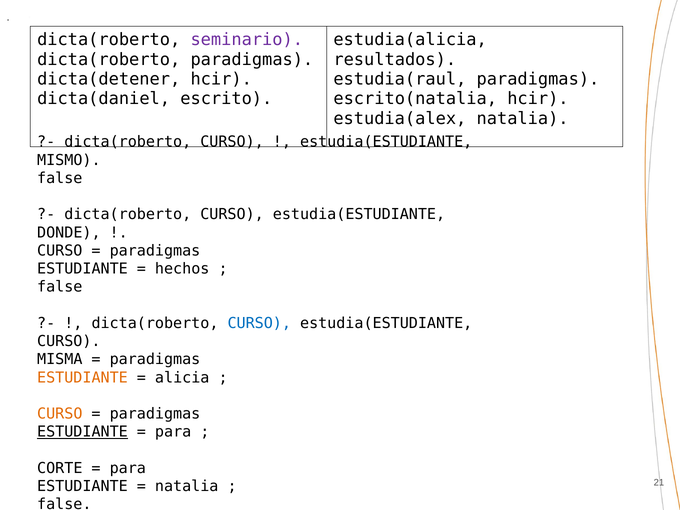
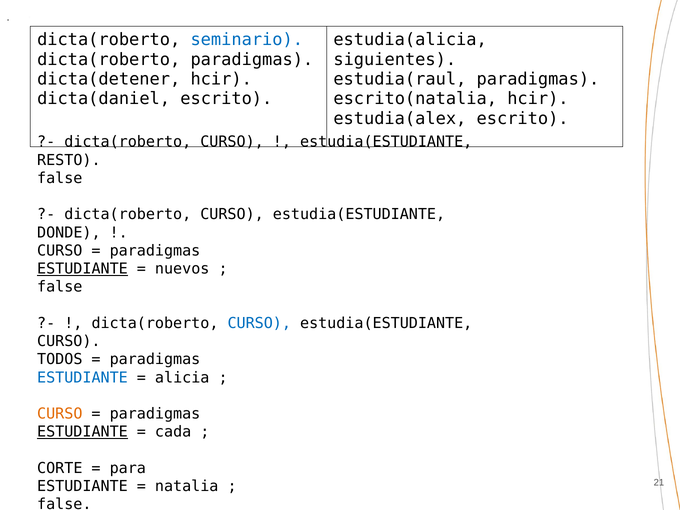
seminario colour: purple -> blue (247, 40)
resultados: resultados -> siguientes (395, 59)
estudia(alex natalia: natalia -> escrito (523, 119)
MISMO: MISMO -> RESTO (69, 160)
ESTUDIANTE underline: none -> present (82, 269)
hechos: hechos -> nuevos (182, 269)
MISMA: MISMA -> TODOS (60, 359)
ESTUDIANTE colour: orange -> blue (82, 378)
para: para -> cada (173, 432)
